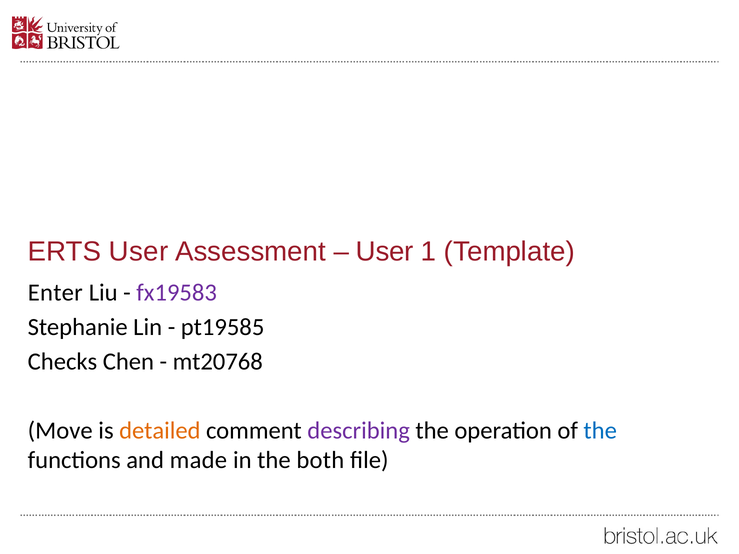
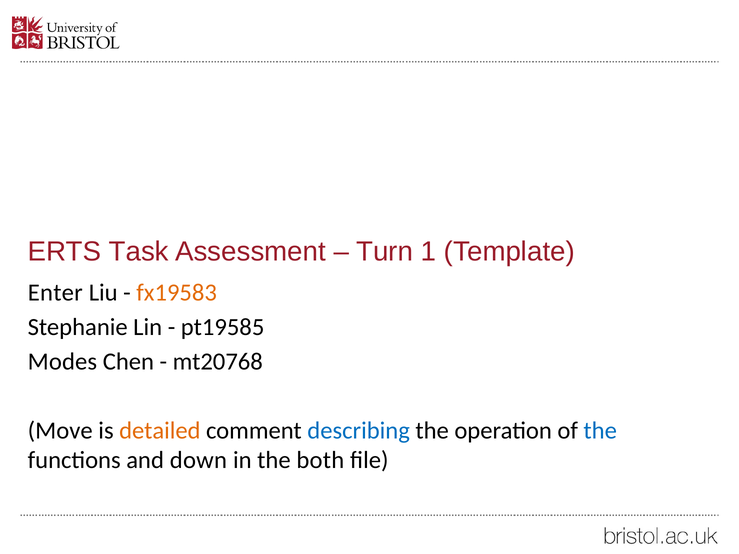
ERTS User: User -> Task (139, 252)
User: User -> Turn (385, 252)
fx19583 colour: purple -> orange (177, 293)
Checks: Checks -> Modes (62, 362)
describing colour: purple -> blue (359, 431)
made: made -> down (198, 460)
